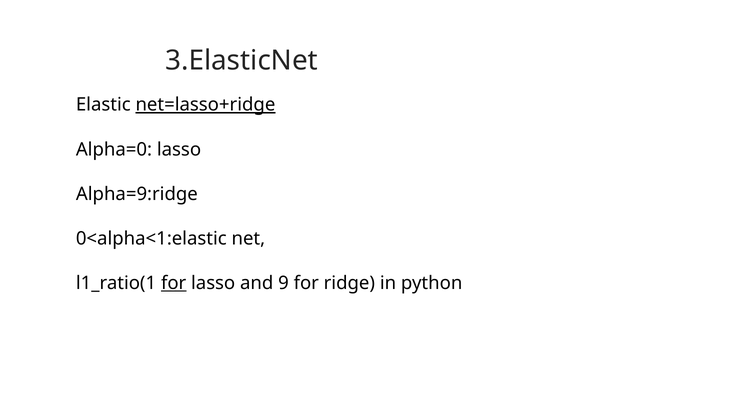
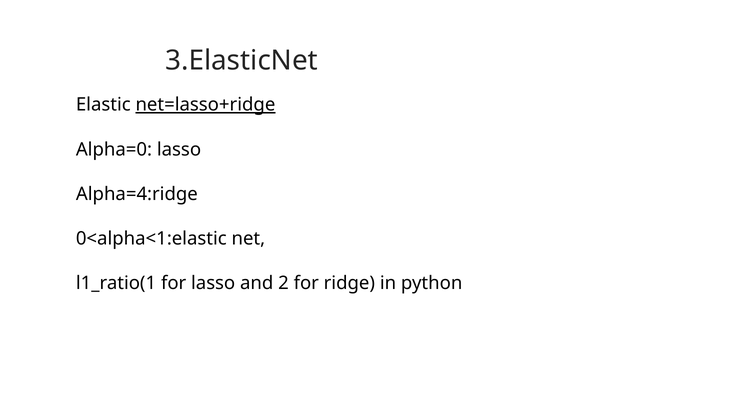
Alpha=9:ridge: Alpha=9:ridge -> Alpha=4:ridge (137, 194)
for underline: present -> none (174, 283)
9: 9 -> 2 (283, 283)
